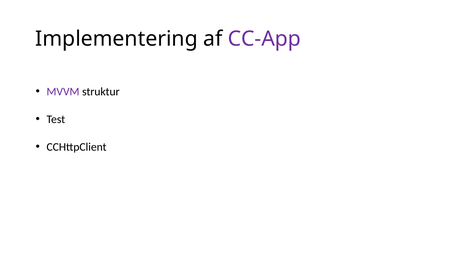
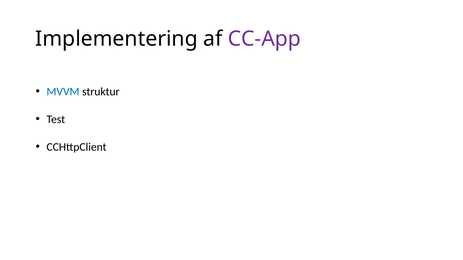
MVVM colour: purple -> blue (63, 92)
